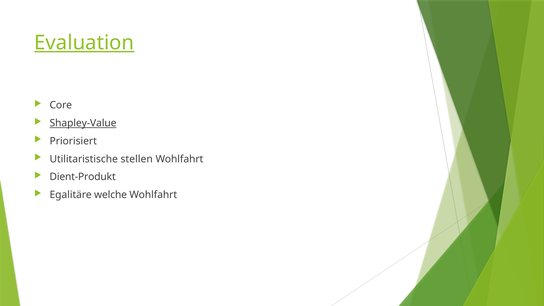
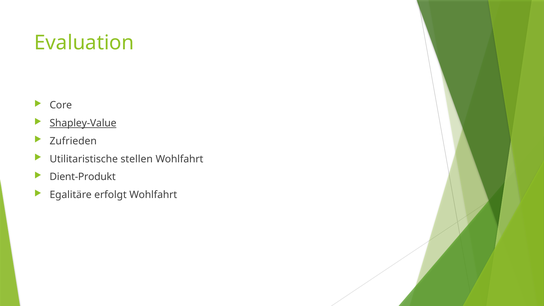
Evaluation underline: present -> none (84, 43)
Priorisiert: Priorisiert -> Zufrieden (73, 141)
welche: welche -> erfolgt (111, 195)
